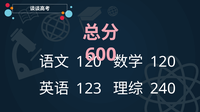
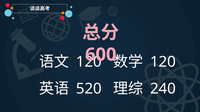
123: 123 -> 520 (89, 89)
